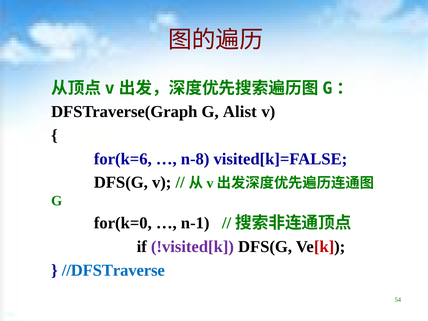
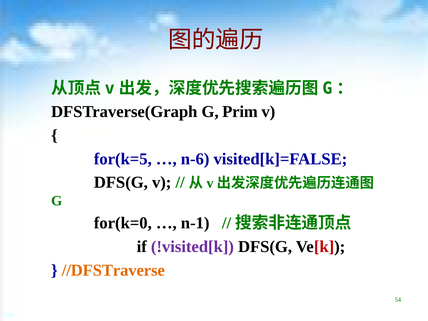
Alist: Alist -> Prim (240, 112)
for(k=6: for(k=6 -> for(k=5 (123, 159)
n-8: n-8 -> n-6 (195, 159)
//DFSTraverse colour: blue -> orange (113, 270)
